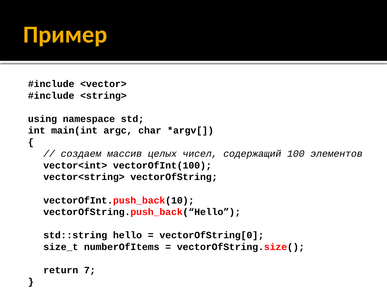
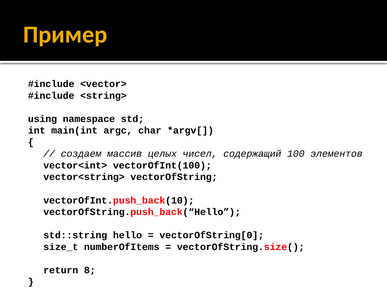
7: 7 -> 8 (90, 269)
